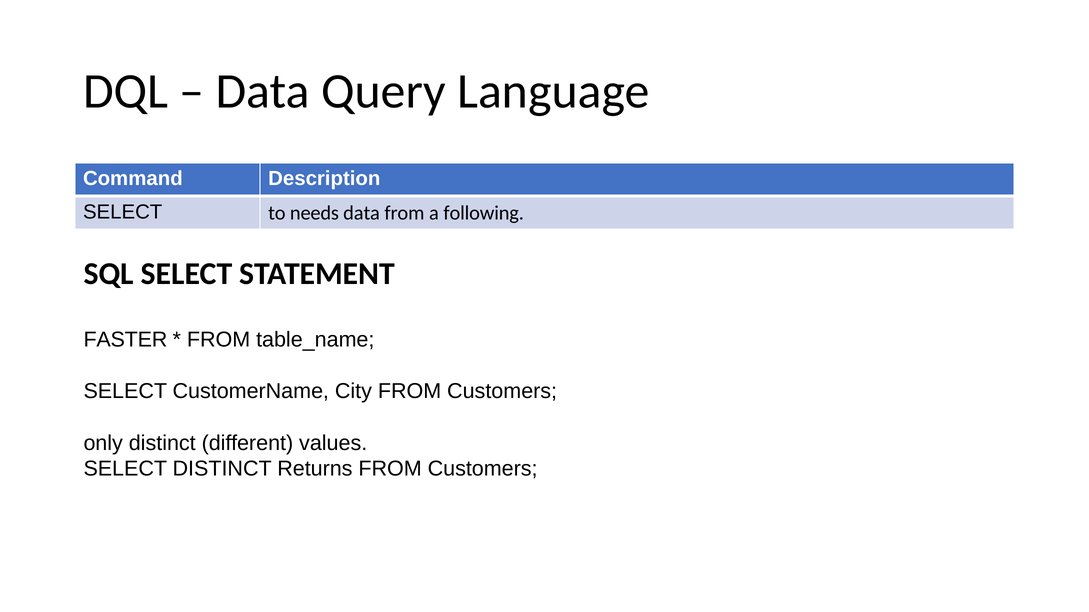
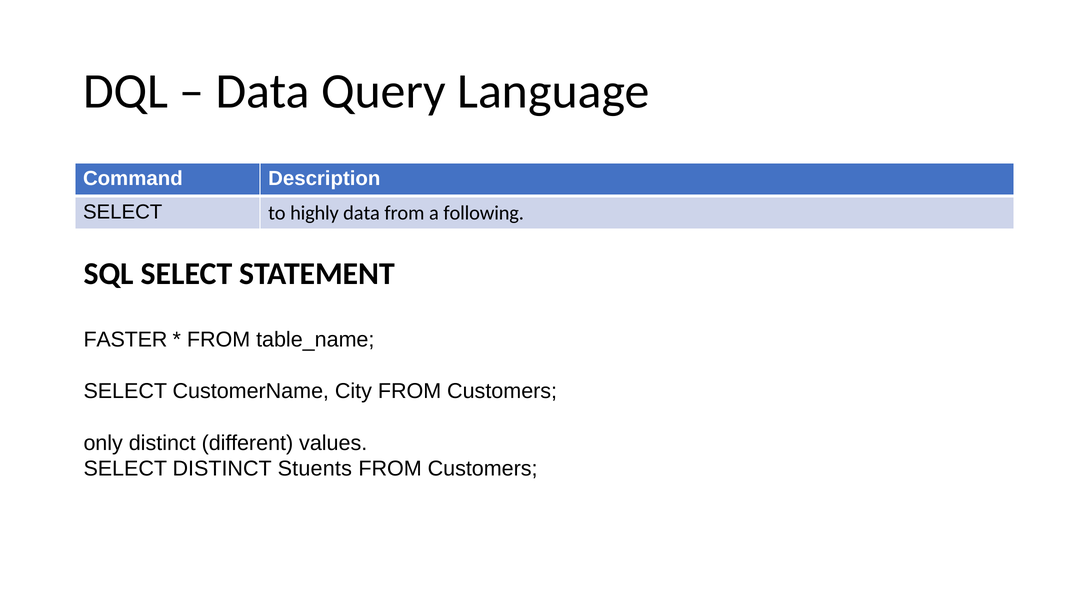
needs: needs -> highly (314, 213)
Returns: Returns -> Stuents (315, 469)
